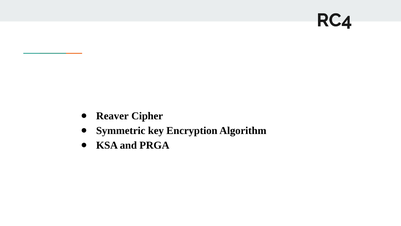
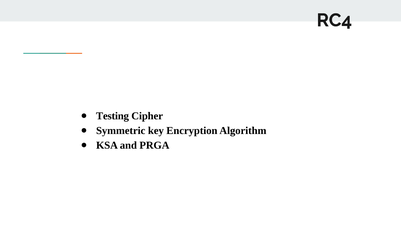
Reaver: Reaver -> Testing (112, 116)
